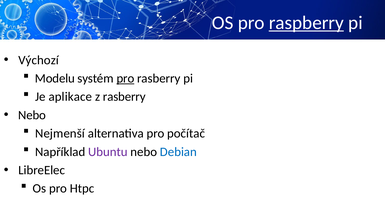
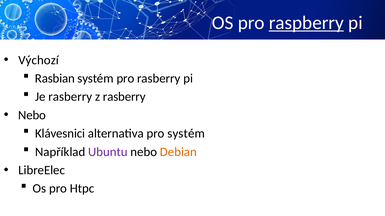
Modelu: Modelu -> Rasbian (55, 79)
pro underline: present -> none (125, 79)
Je aplikace: aplikace -> rasberry (70, 97)
Nejmenší: Nejmenší -> Klávesnici (60, 134)
pro počítač: počítač -> systém (186, 134)
Debian colour: blue -> orange (178, 152)
